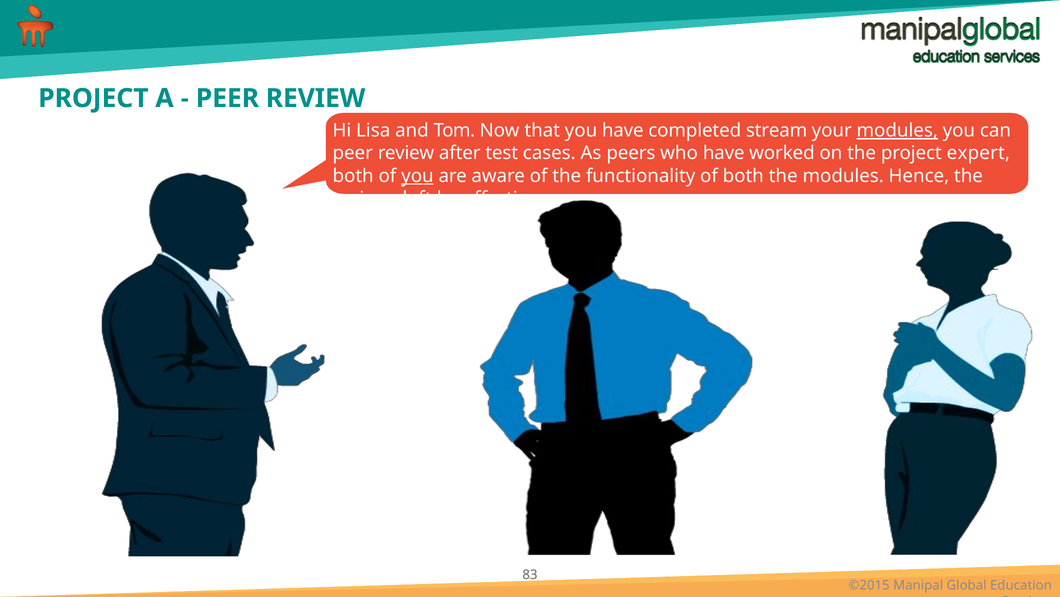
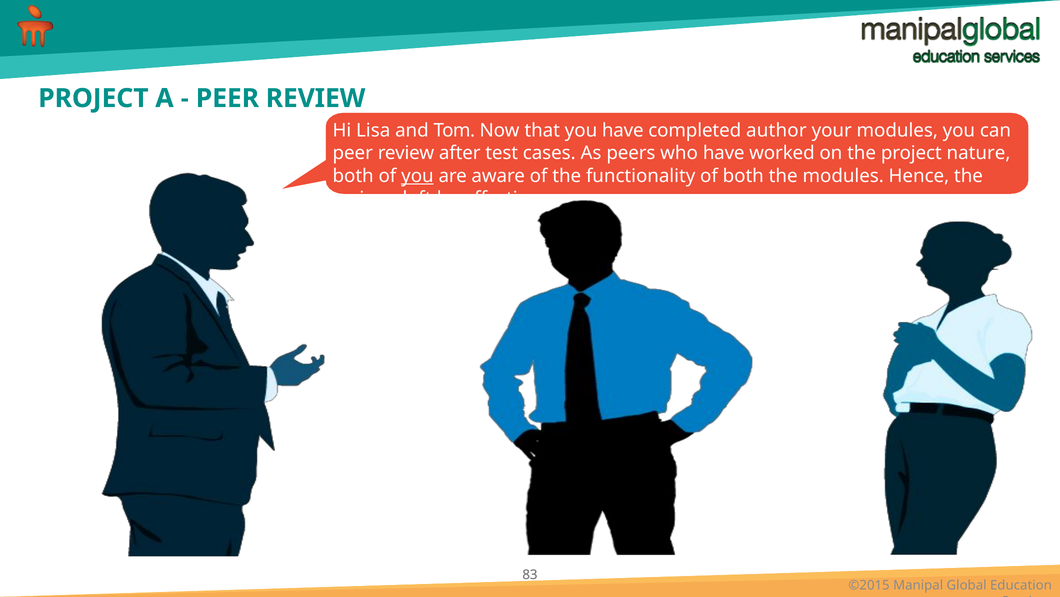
stream: stream -> author (776, 131)
modules underline: present -> none (897, 131)
expert: expert -> nature (979, 153)
